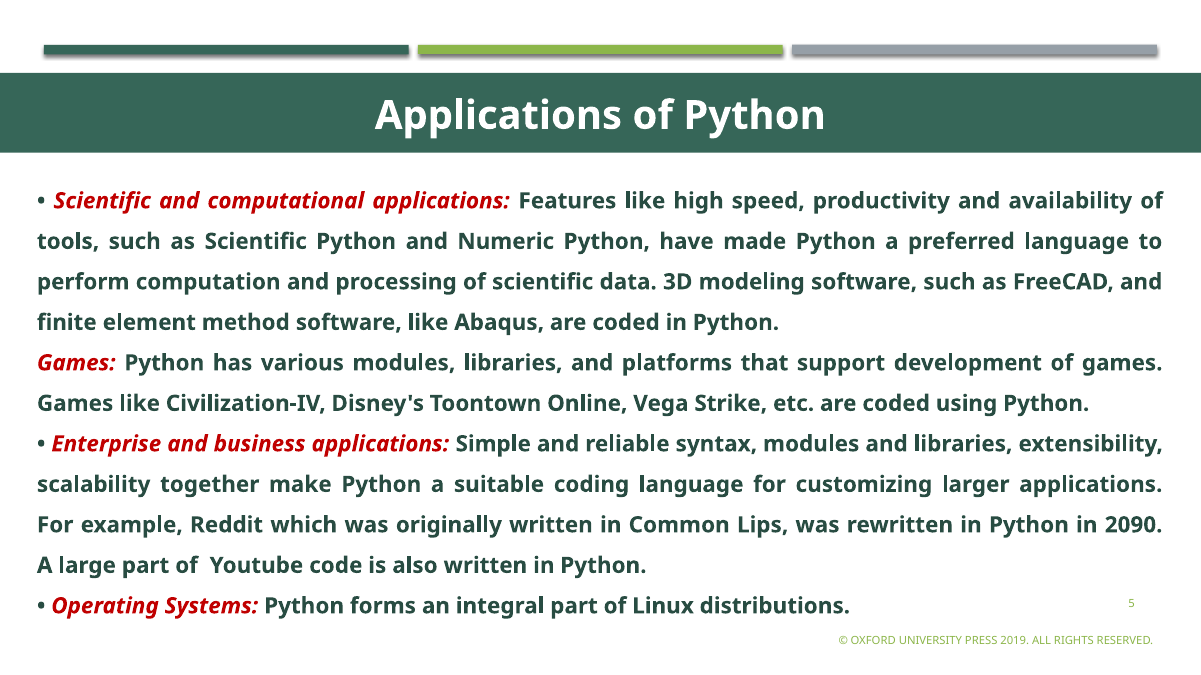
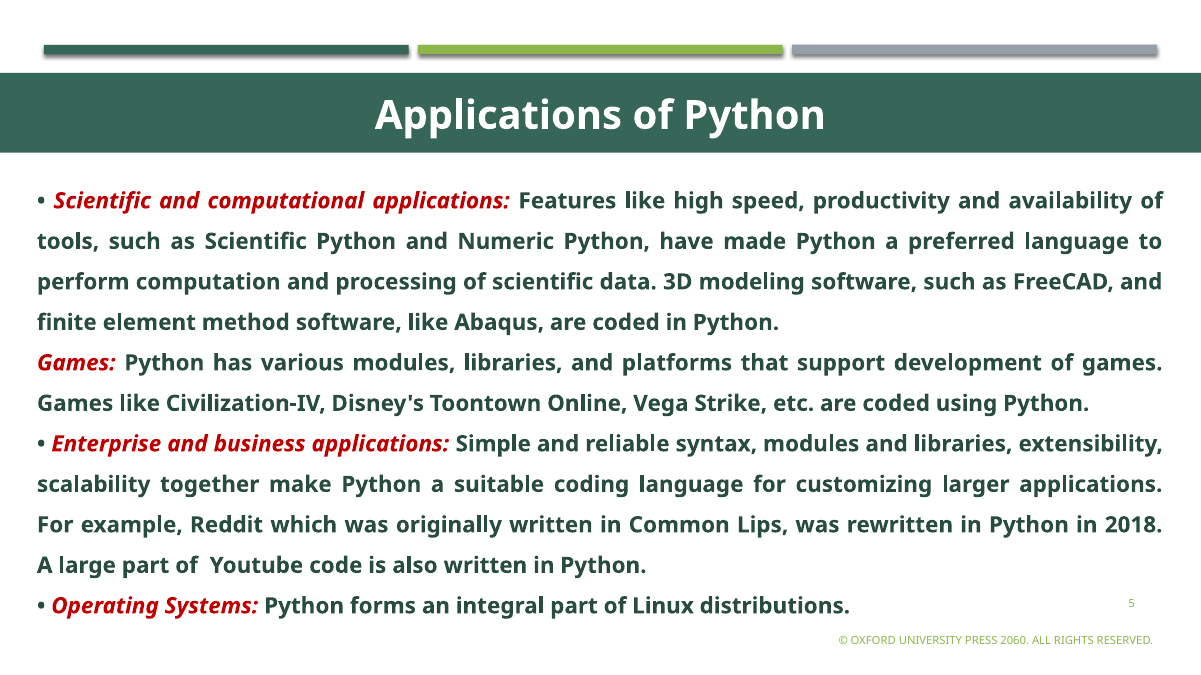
2090: 2090 -> 2018 (1134, 525)
2019: 2019 -> 2060 (1015, 641)
